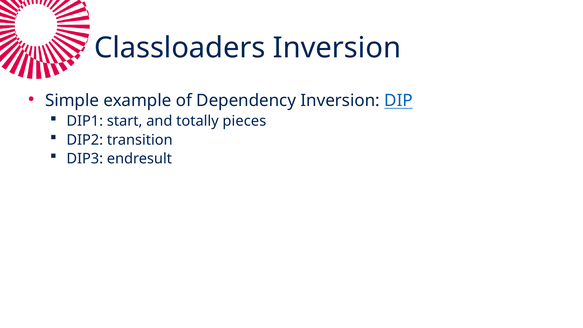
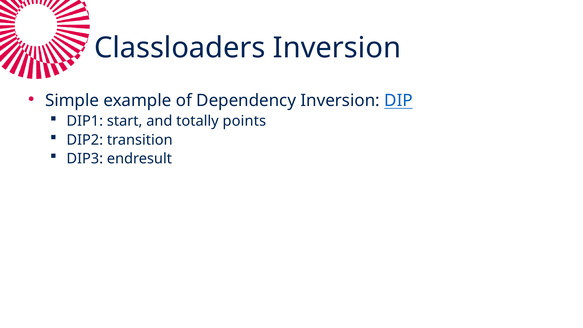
pieces: pieces -> points (244, 121)
